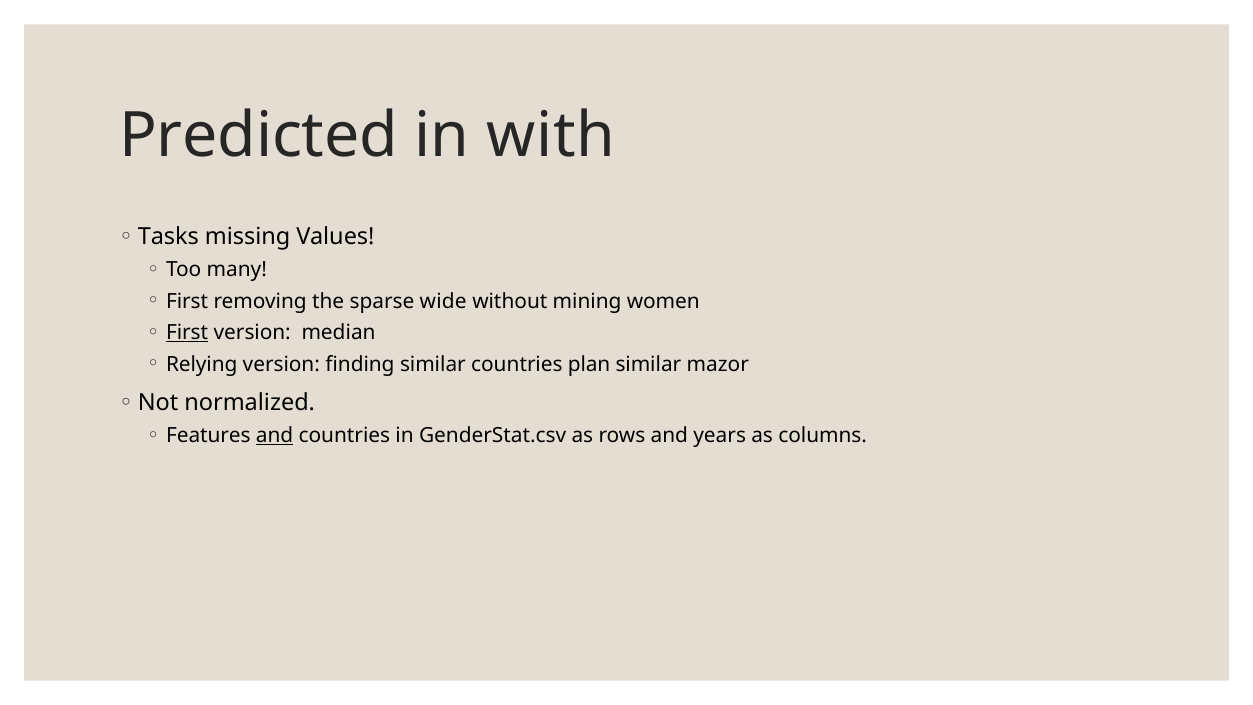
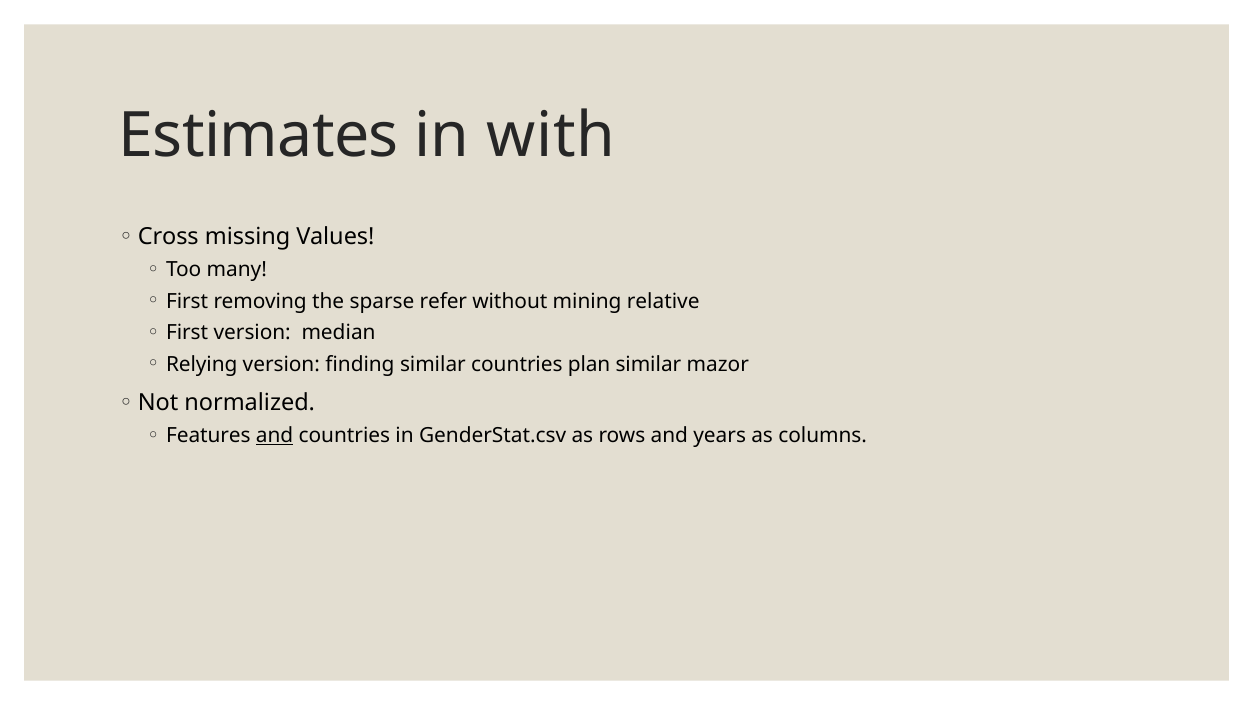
Predicted: Predicted -> Estimates (259, 136)
Tasks: Tasks -> Cross (168, 237)
wide: wide -> refer (443, 301)
women: women -> relative (663, 301)
First underline: present -> none (187, 333)
